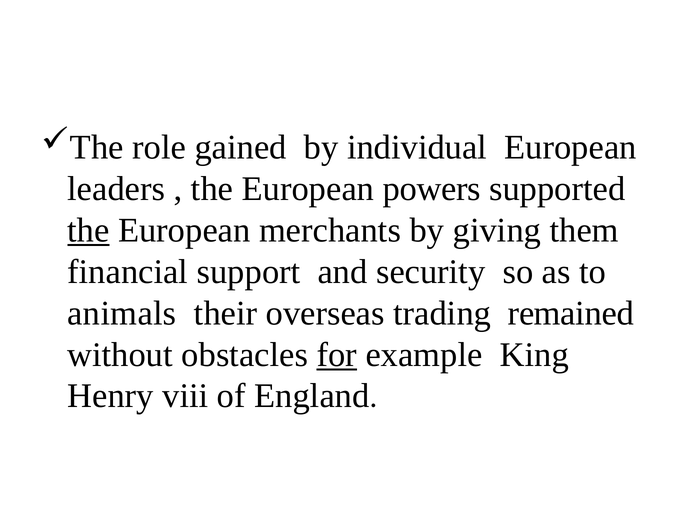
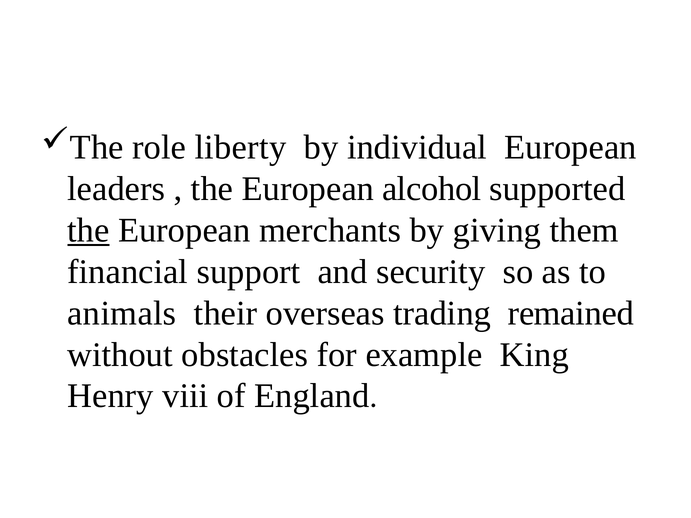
gained: gained -> liberty (240, 148)
powers: powers -> alcohol (432, 189)
for underline: present -> none (337, 355)
